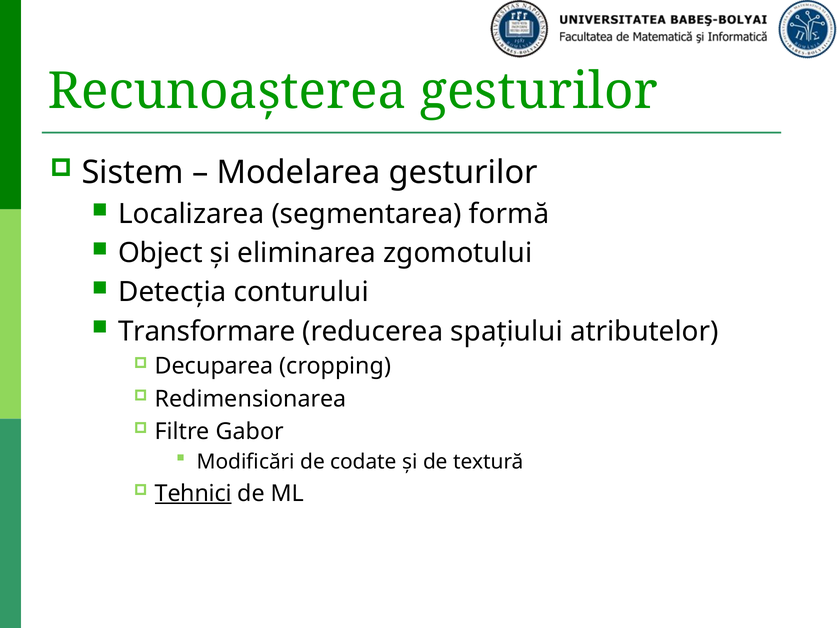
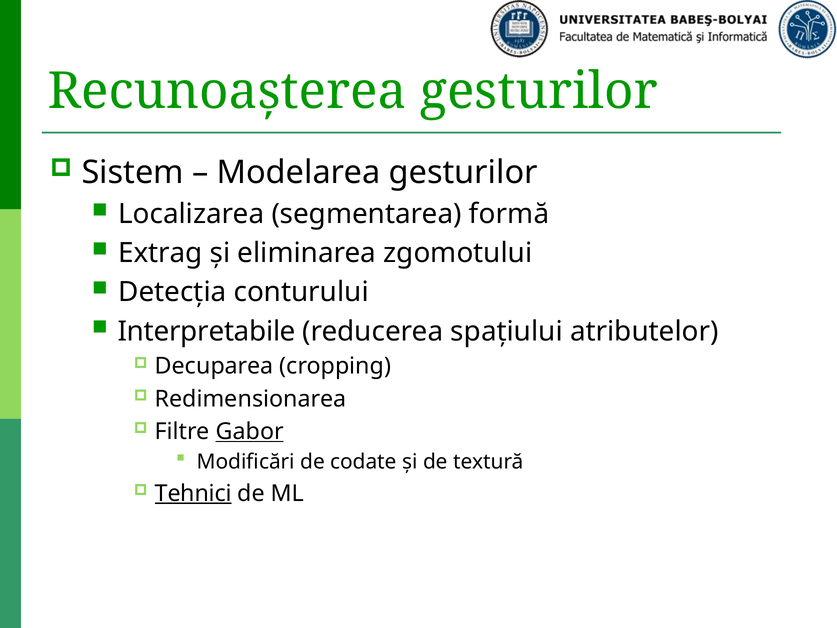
Object: Object -> Extrag (160, 253)
Transformare: Transformare -> Interpretabile (207, 331)
Gabor underline: none -> present (250, 431)
